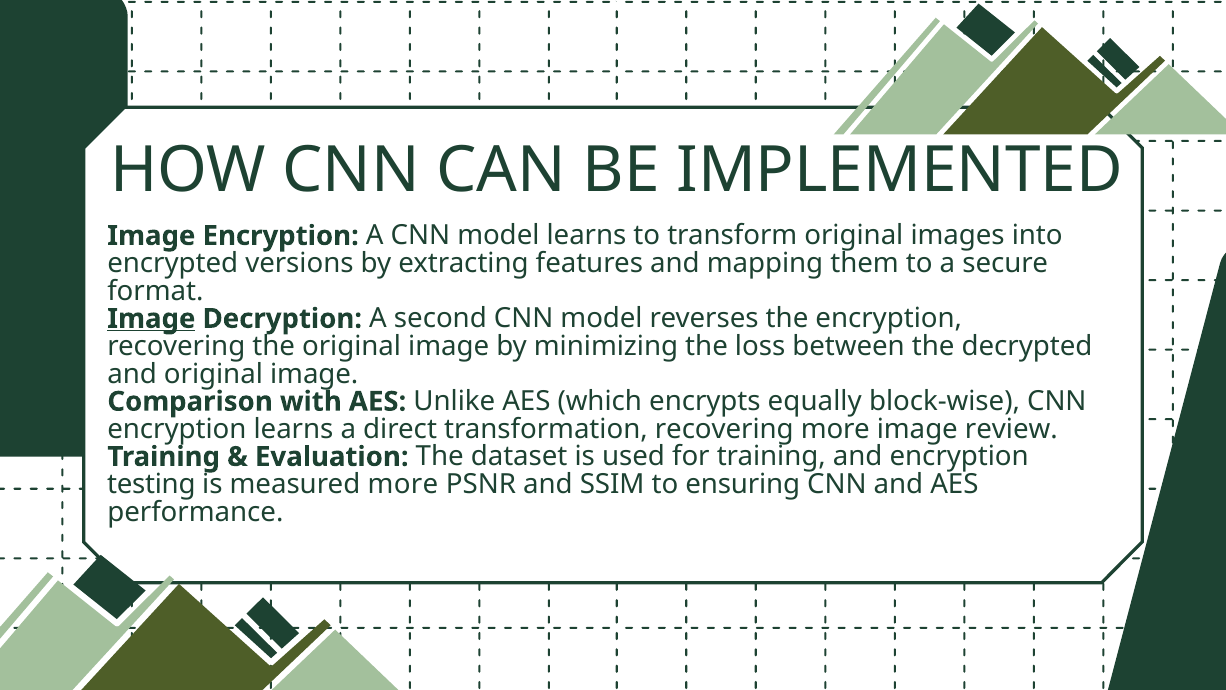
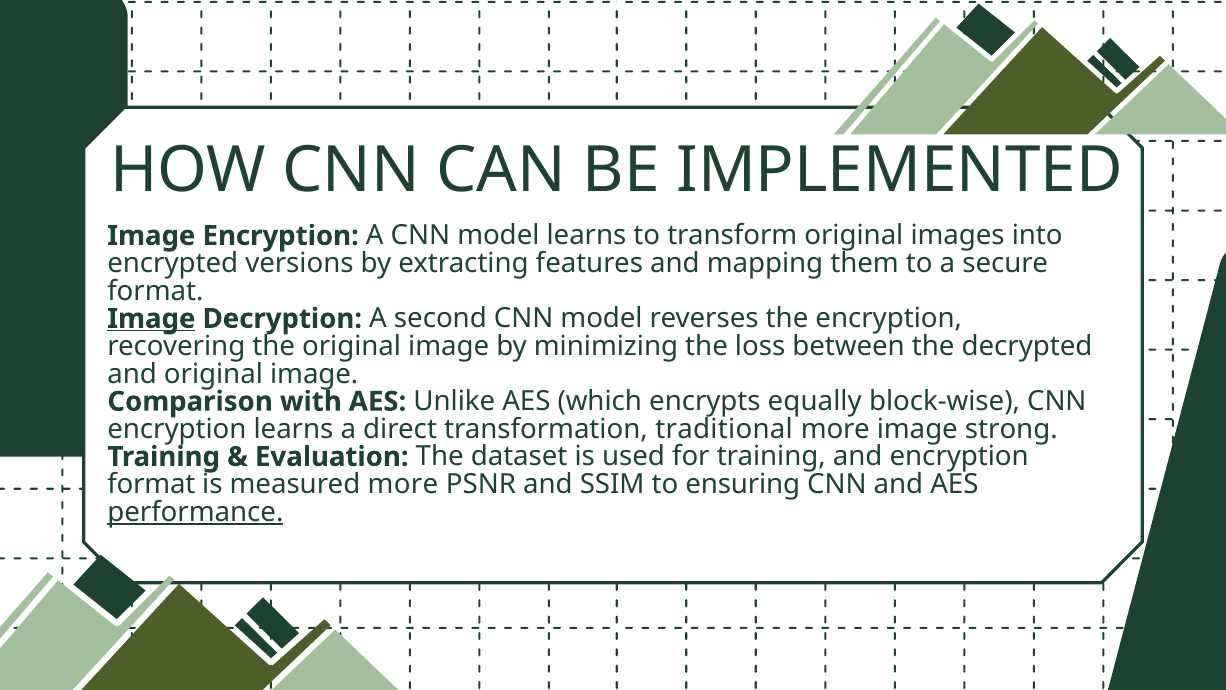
transformation recovering: recovering -> traditional (724, 429)
review: review -> strong (1011, 429)
testing: testing -> format (151, 484)
performance underline: none -> present (195, 512)
